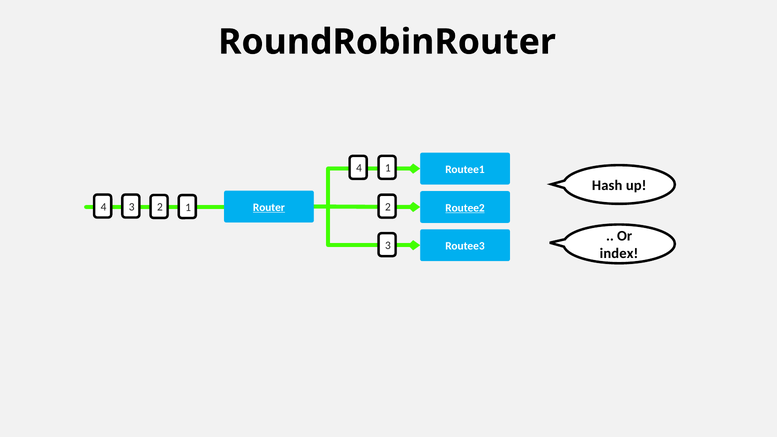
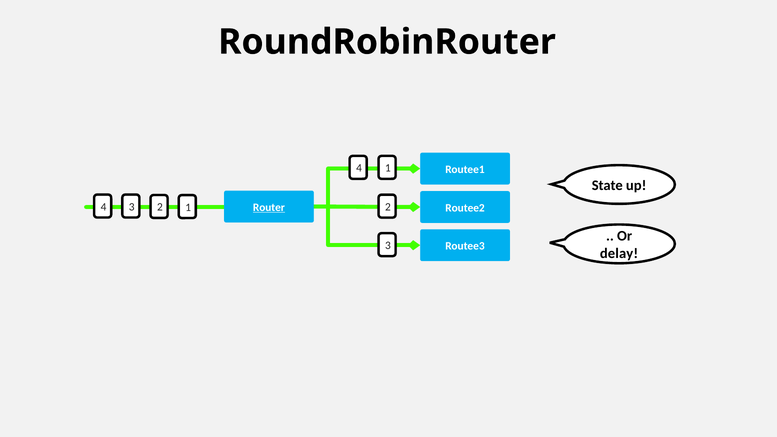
Hash: Hash -> State (607, 186)
Routee2 underline: present -> none (465, 208)
index: index -> delay (619, 254)
